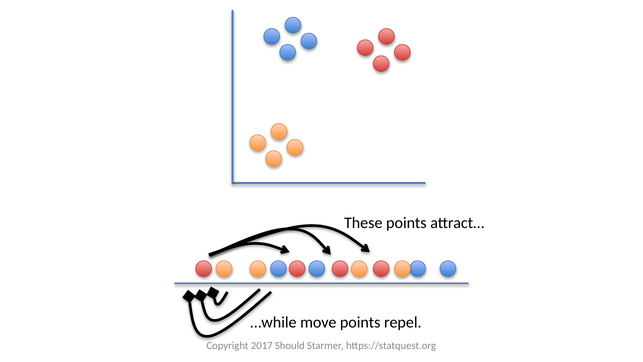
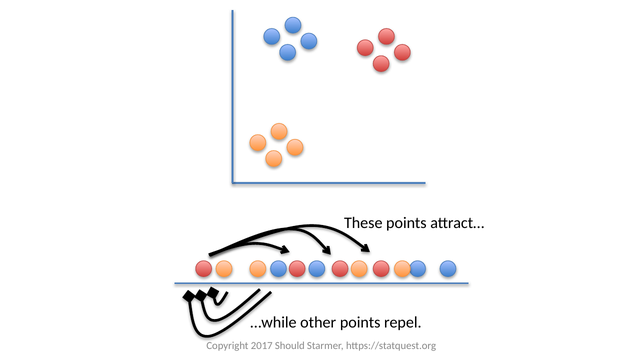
move: move -> other (318, 322)
